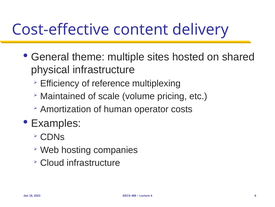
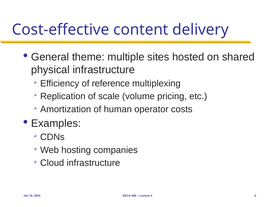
Maintained: Maintained -> Replication (63, 96)
